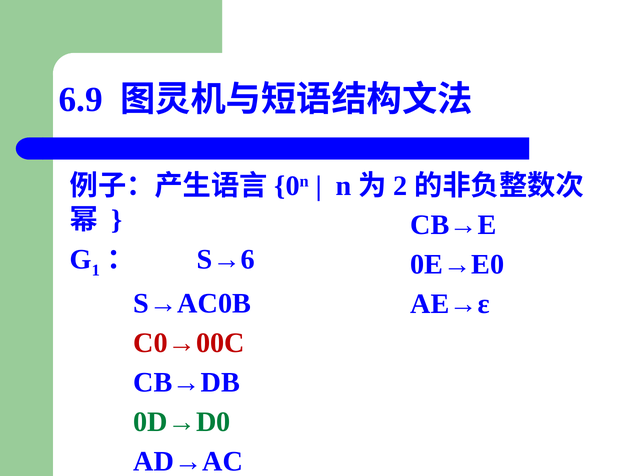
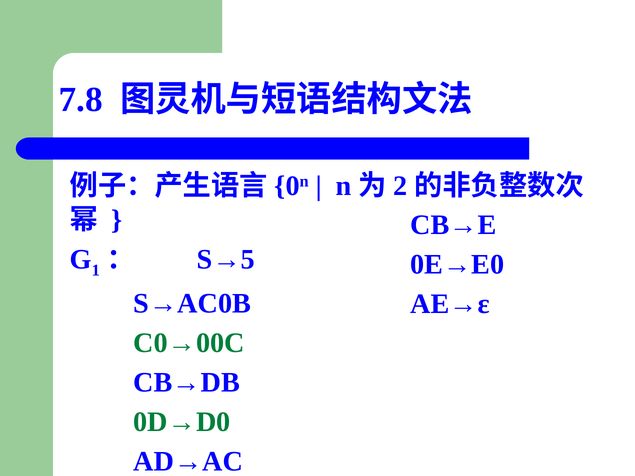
6.9: 6.9 -> 7.8 (81, 100)
S→6: S→6 -> S→5 (226, 260)
C0→00C colour: red -> green (189, 343)
